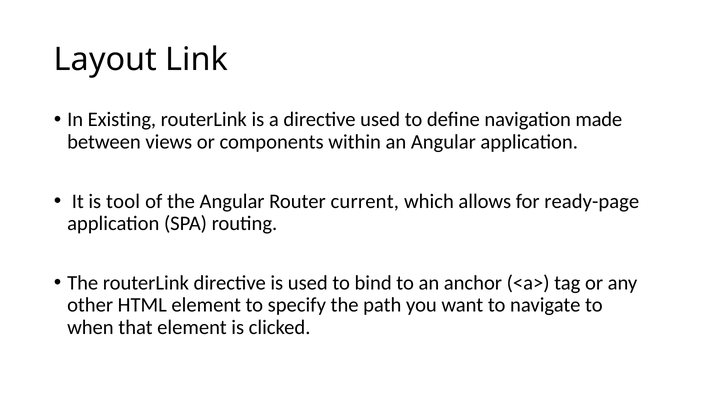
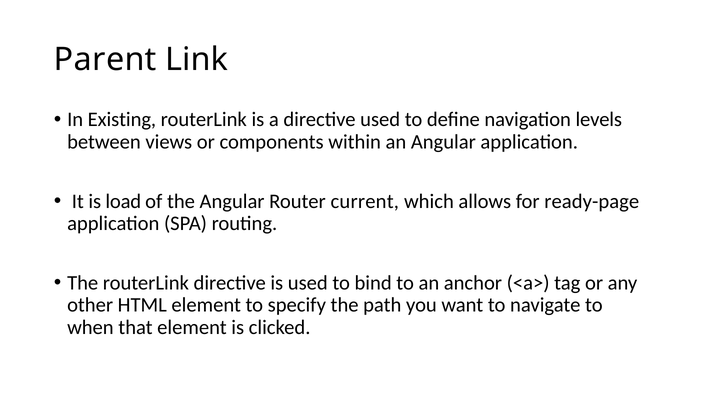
Layout: Layout -> Parent (105, 59)
made: made -> levels (599, 120)
tool: tool -> load (123, 201)
